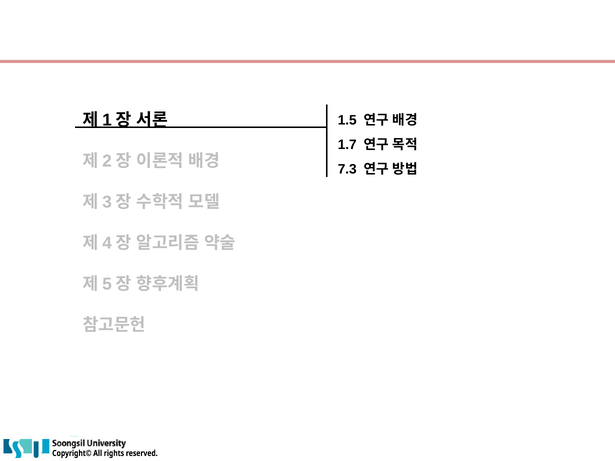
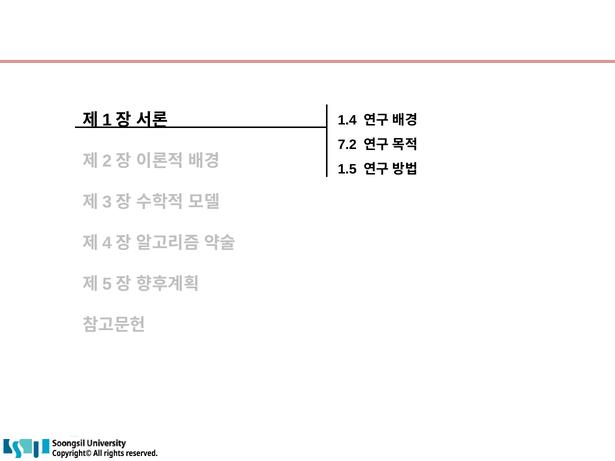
1.5: 1.5 -> 1.4 (347, 120)
1.7: 1.7 -> 7.2 (347, 145)
7.3: 7.3 -> 1.5 (347, 169)
